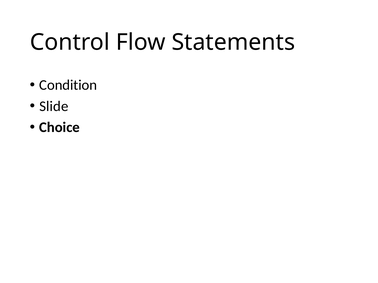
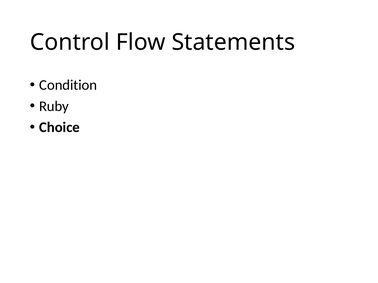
Slide: Slide -> Ruby (54, 106)
